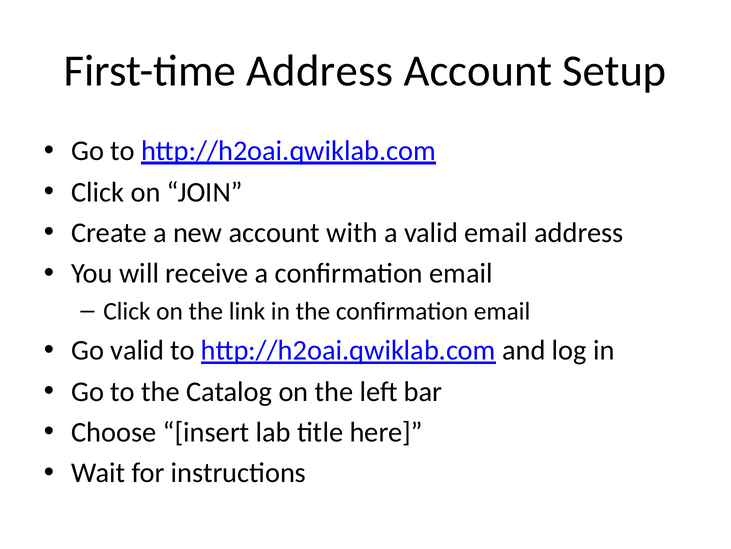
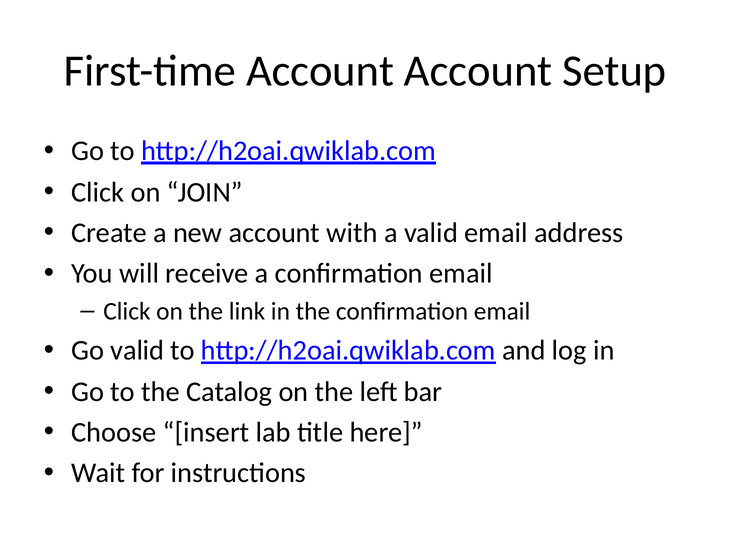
First-time Address: Address -> Account (320, 71)
